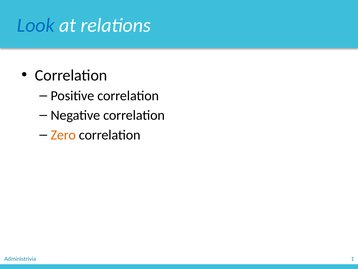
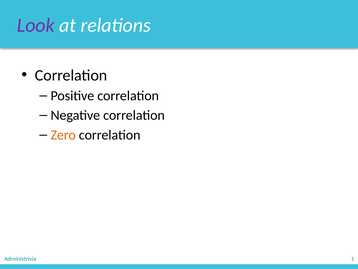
Look colour: blue -> purple (36, 25)
